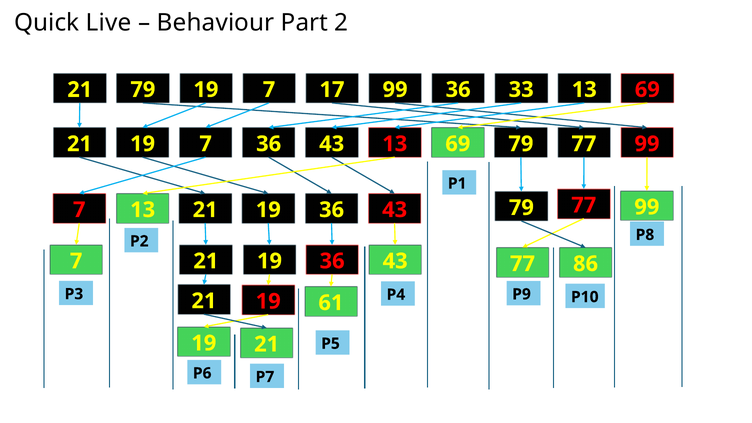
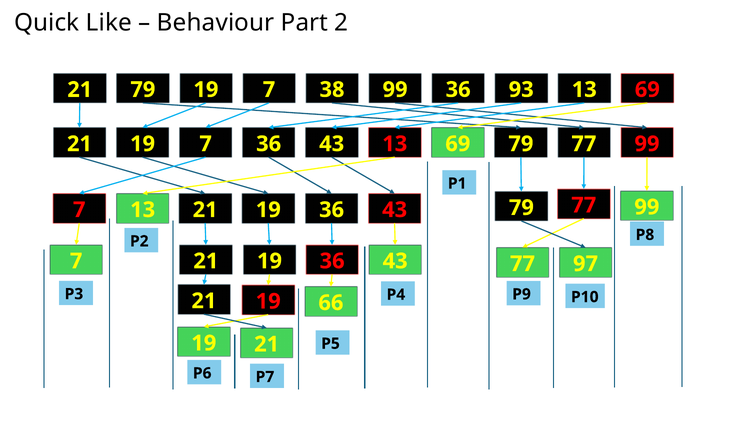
Live: Live -> Like (109, 23)
17: 17 -> 38 (332, 90)
33: 33 -> 93 (521, 90)
86: 86 -> 97 (586, 264)
61: 61 -> 66 (331, 303)
